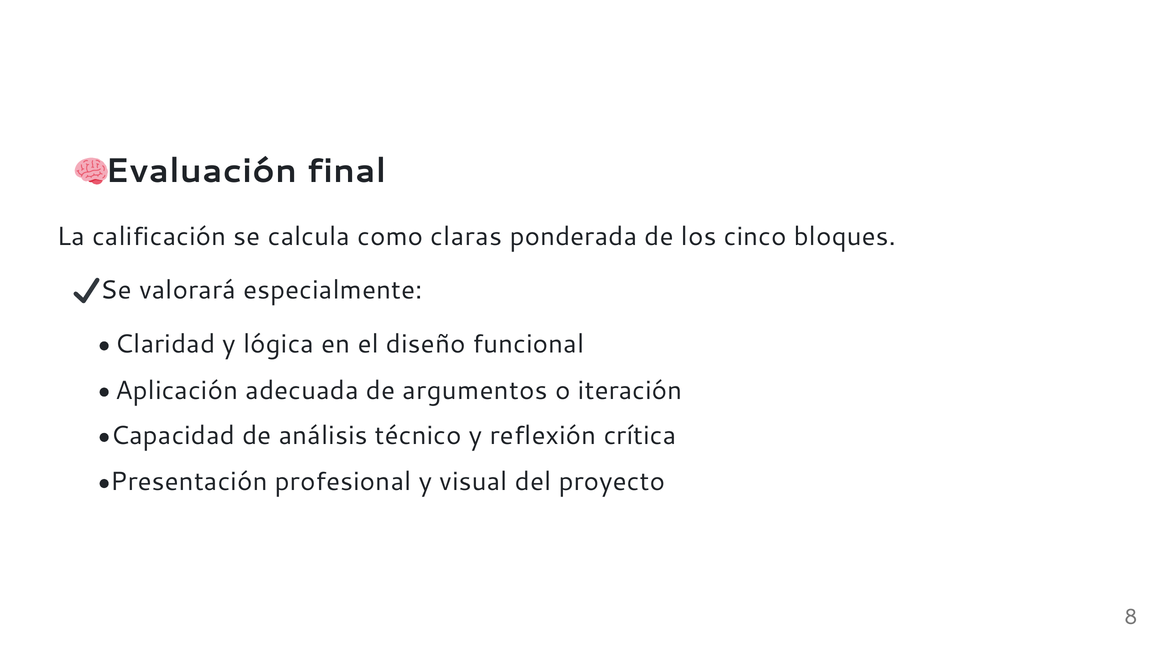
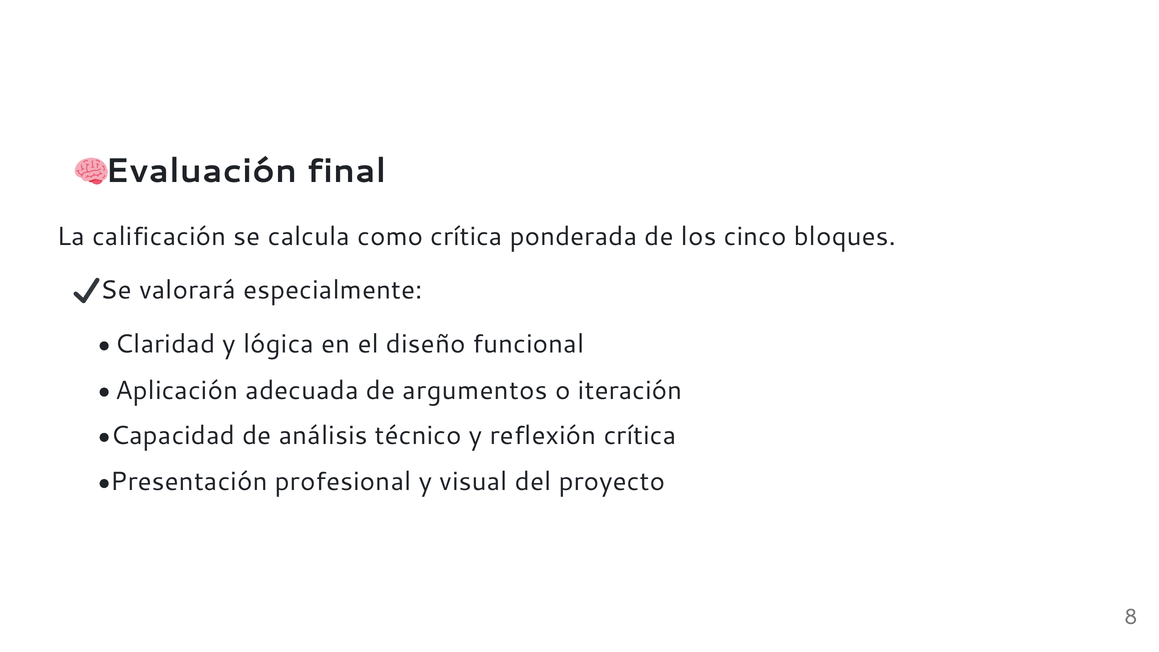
como claras: claras -> crítica (466, 236)
